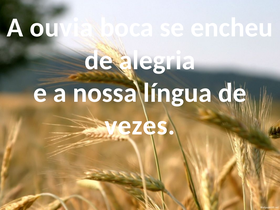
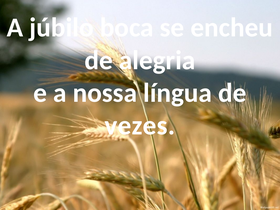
ouvia: ouvia -> júbilo (62, 28)
